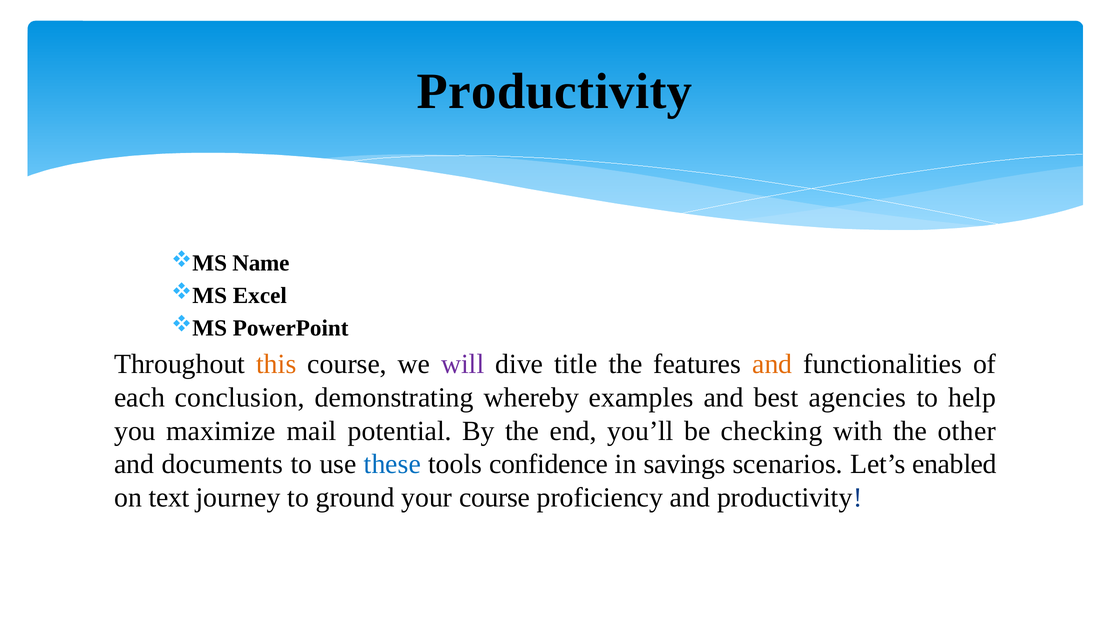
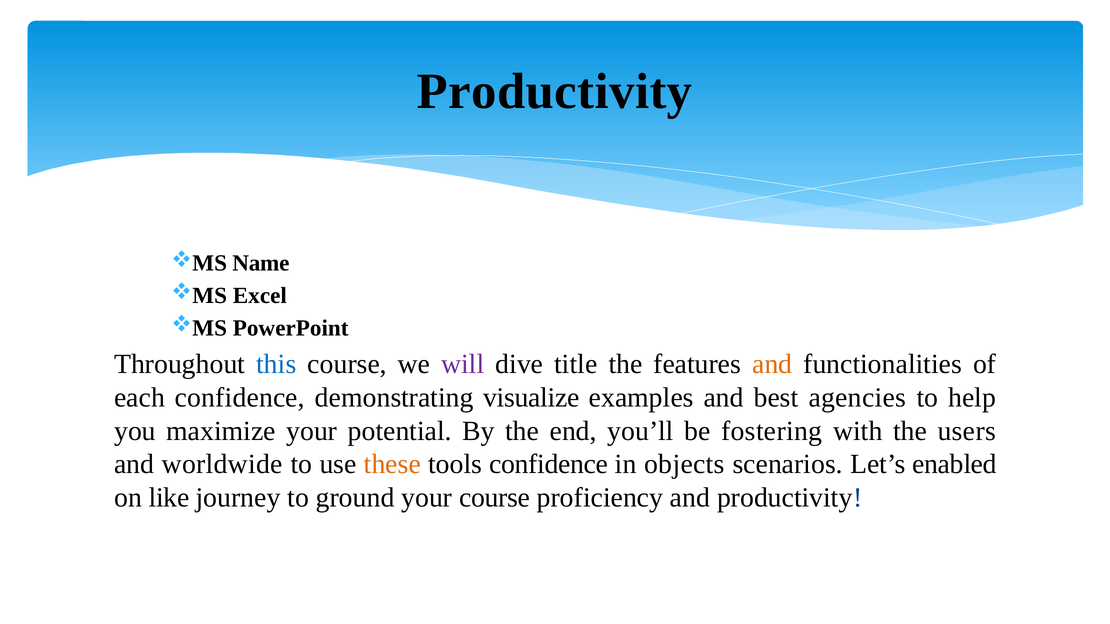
this colour: orange -> blue (276, 365)
each conclusion: conclusion -> confidence (240, 398)
whereby: whereby -> visualize (531, 398)
maximize mail: mail -> your (312, 431)
checking: checking -> fostering (772, 431)
other: other -> users (967, 431)
documents: documents -> worldwide (222, 464)
these colour: blue -> orange (392, 464)
savings: savings -> objects (684, 464)
text: text -> like (169, 498)
